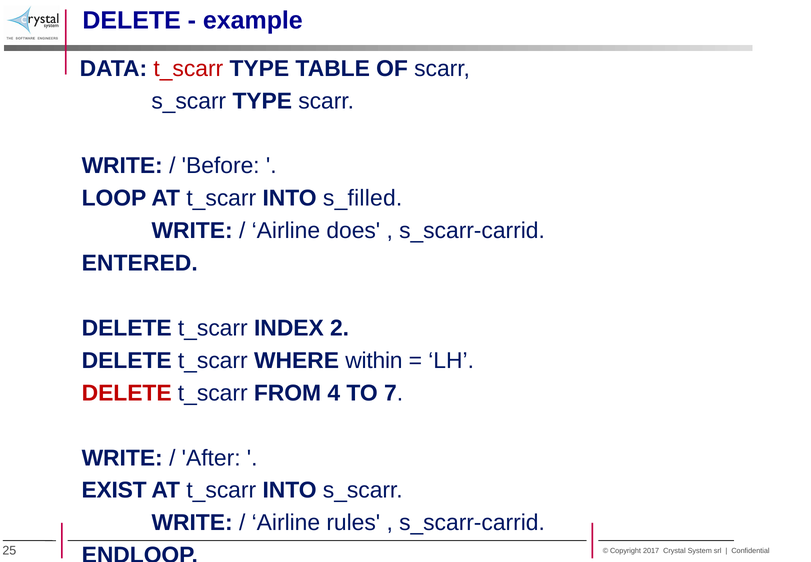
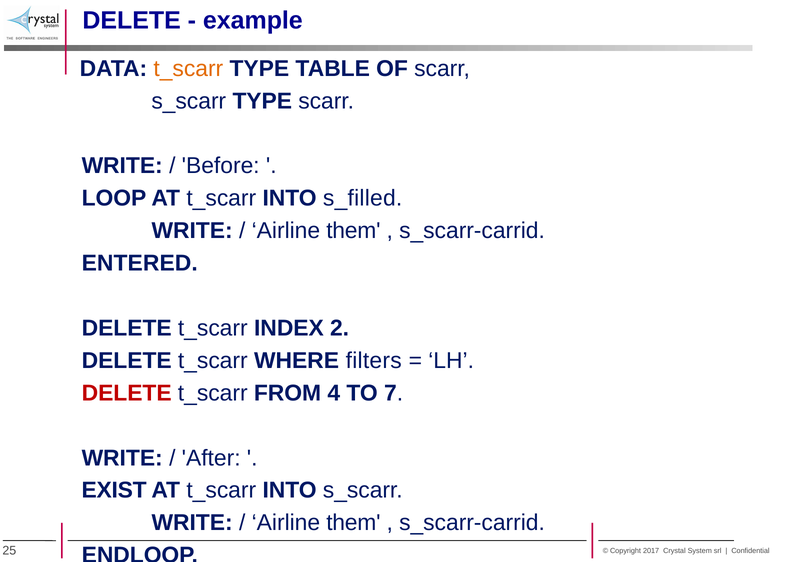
t_scarr colour: red -> orange (188, 68)
does: does -> them (353, 231)
within: within -> filters (374, 360)
rules: rules -> them (353, 522)
